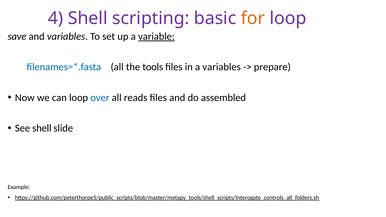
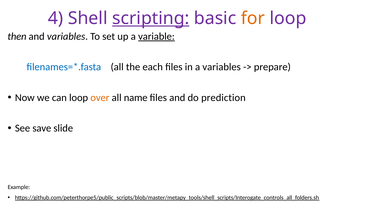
scripting underline: none -> present (151, 18)
save: save -> then (17, 36)
tools: tools -> each (153, 67)
over colour: blue -> orange (100, 98)
reads: reads -> name (136, 98)
assembled: assembled -> prediction (223, 98)
See shell: shell -> save (42, 128)
